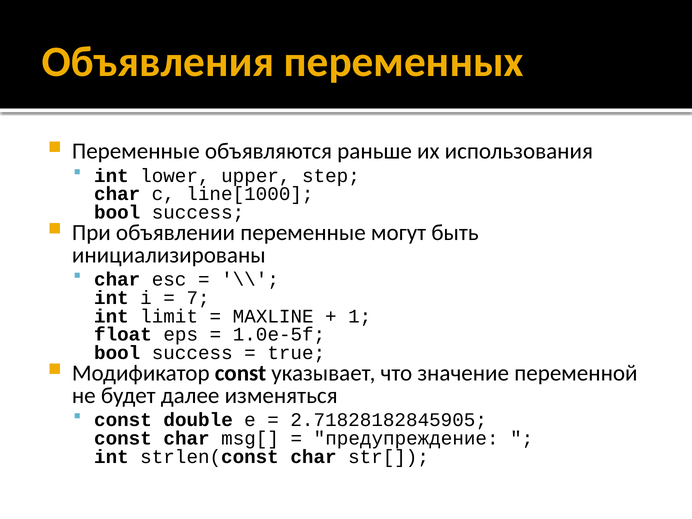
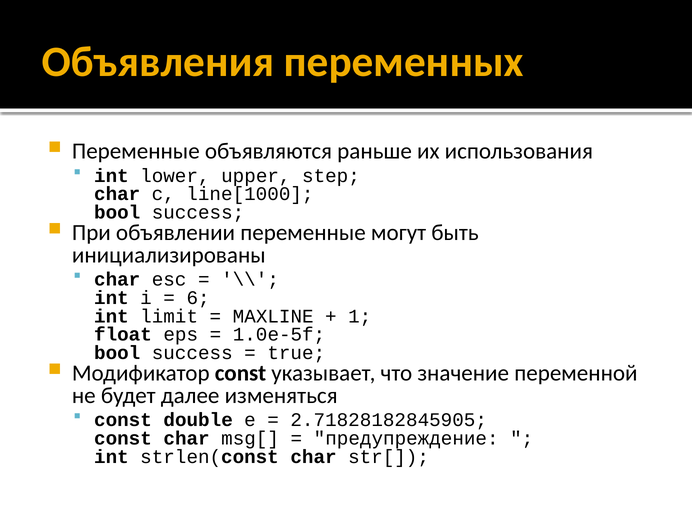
7: 7 -> 6 (198, 298)
